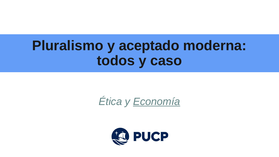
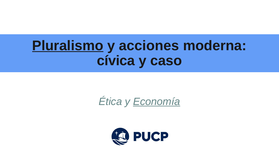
Pluralismo underline: none -> present (68, 46)
aceptado: aceptado -> acciones (149, 46)
todos: todos -> cívica (116, 61)
